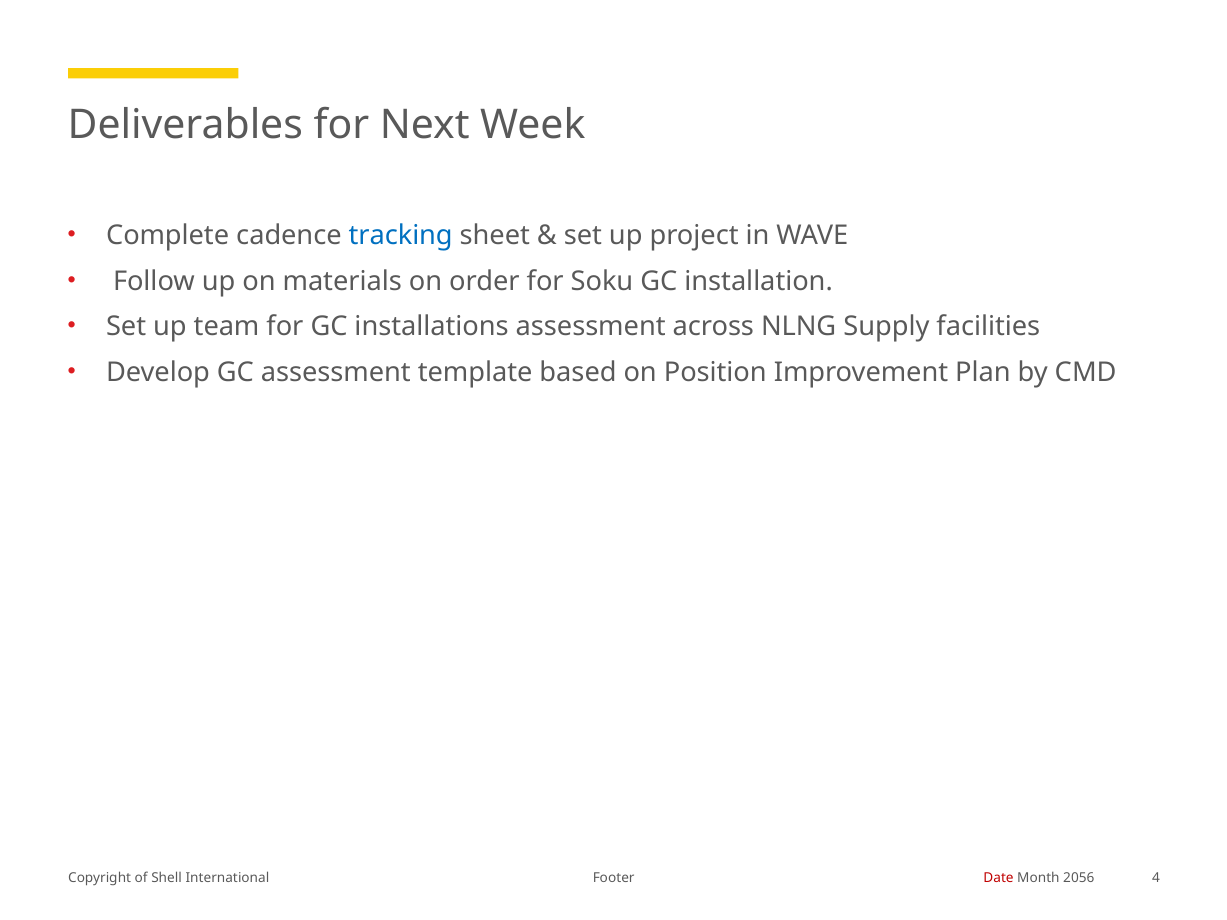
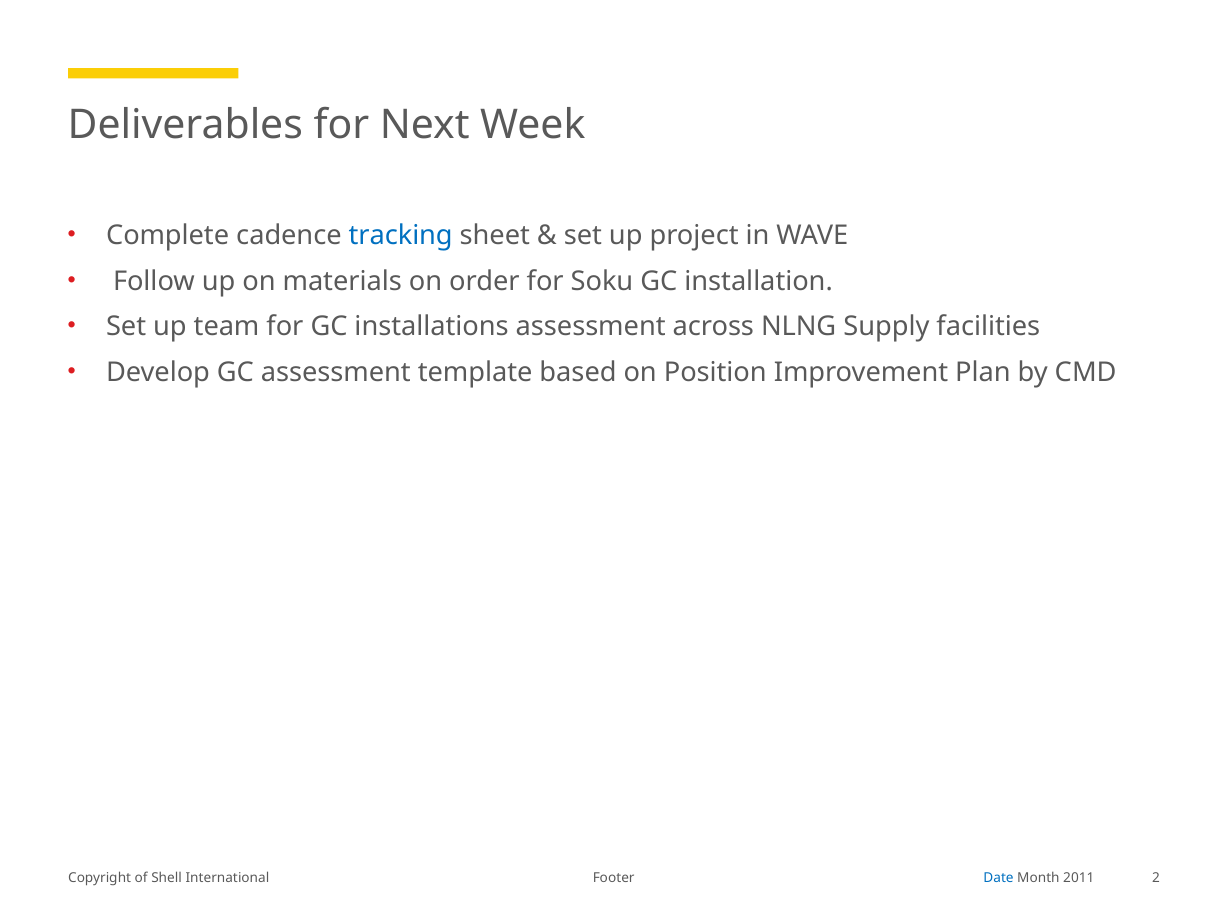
4: 4 -> 2 (1156, 878)
Date colour: red -> blue (999, 878)
2056: 2056 -> 2011 (1079, 878)
